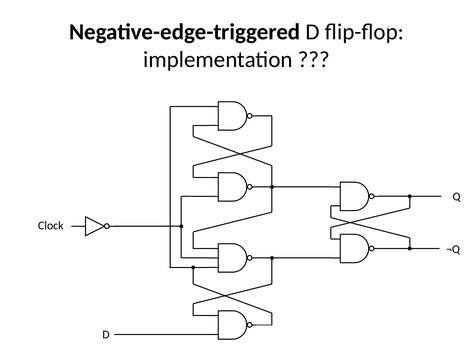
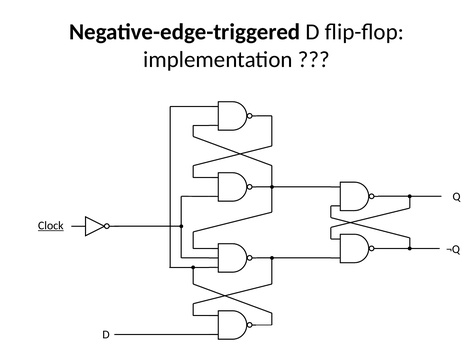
Clock underline: none -> present (51, 225)
